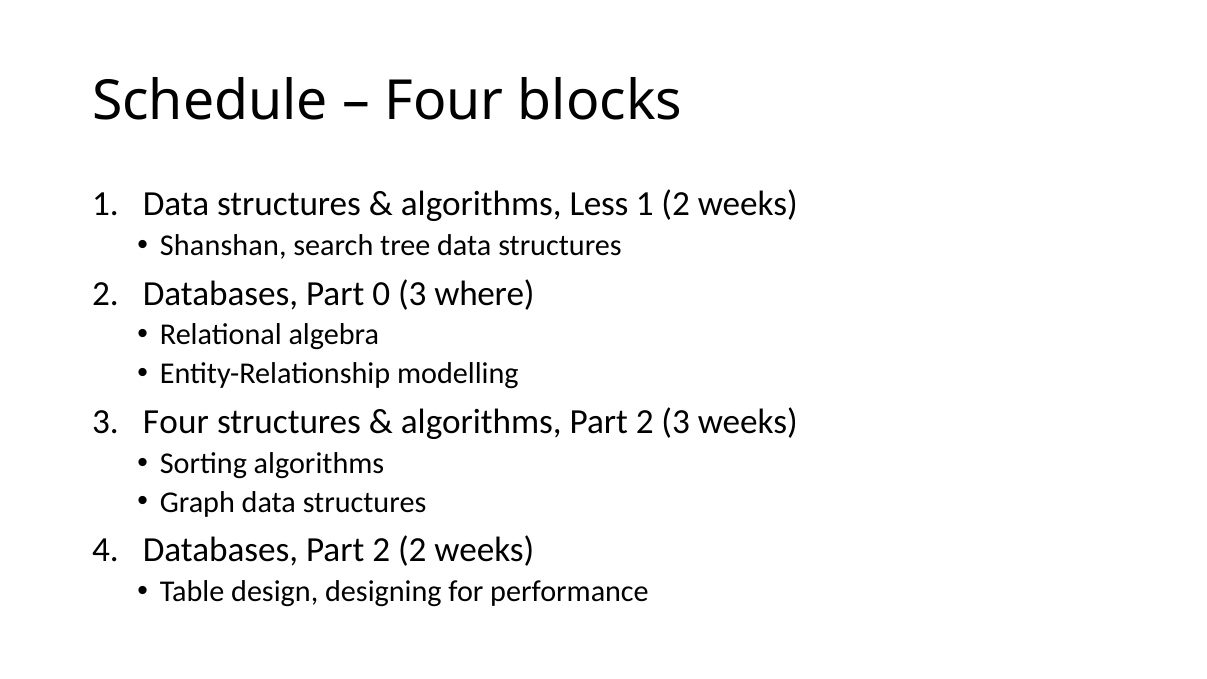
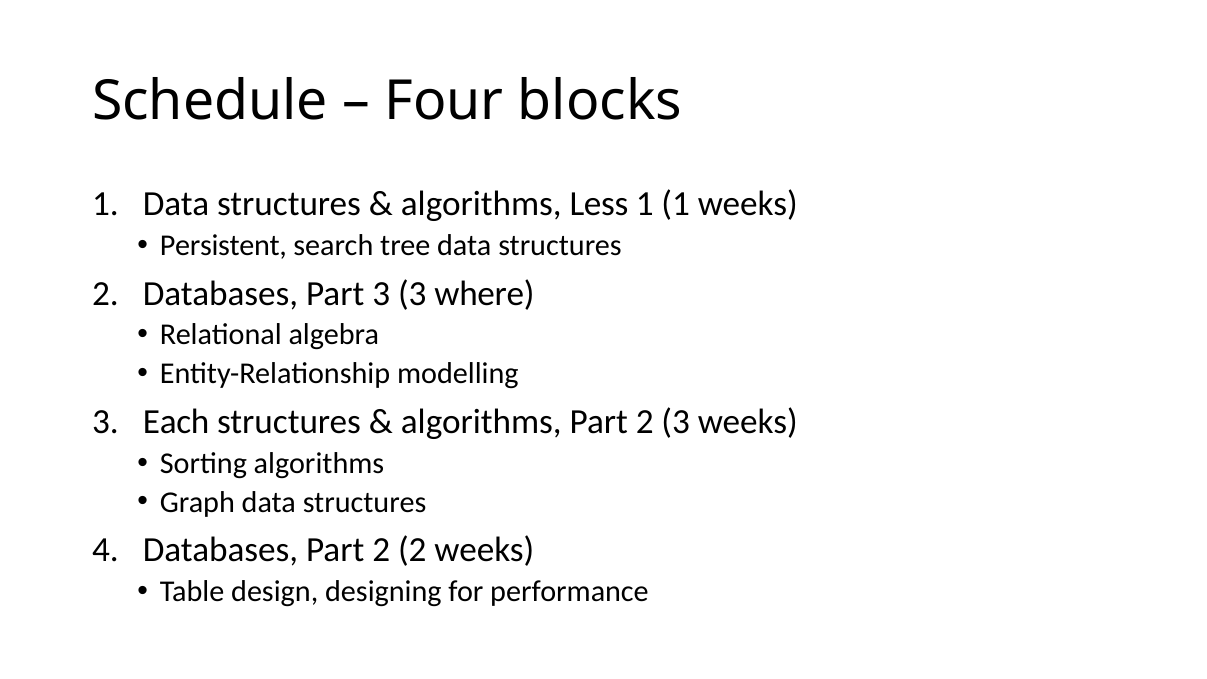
1 2: 2 -> 1 (676, 204)
Shanshan: Shanshan -> Persistent (223, 246)
Part 0: 0 -> 3 (381, 293)
3 Four: Four -> Each (176, 422)
